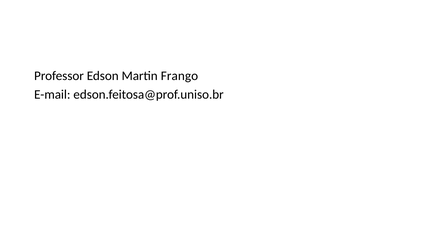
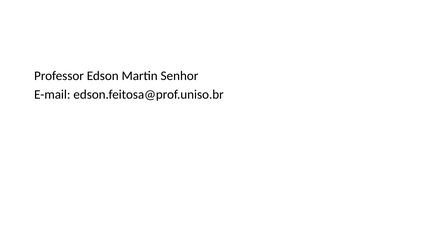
Frango: Frango -> Senhor (179, 76)
